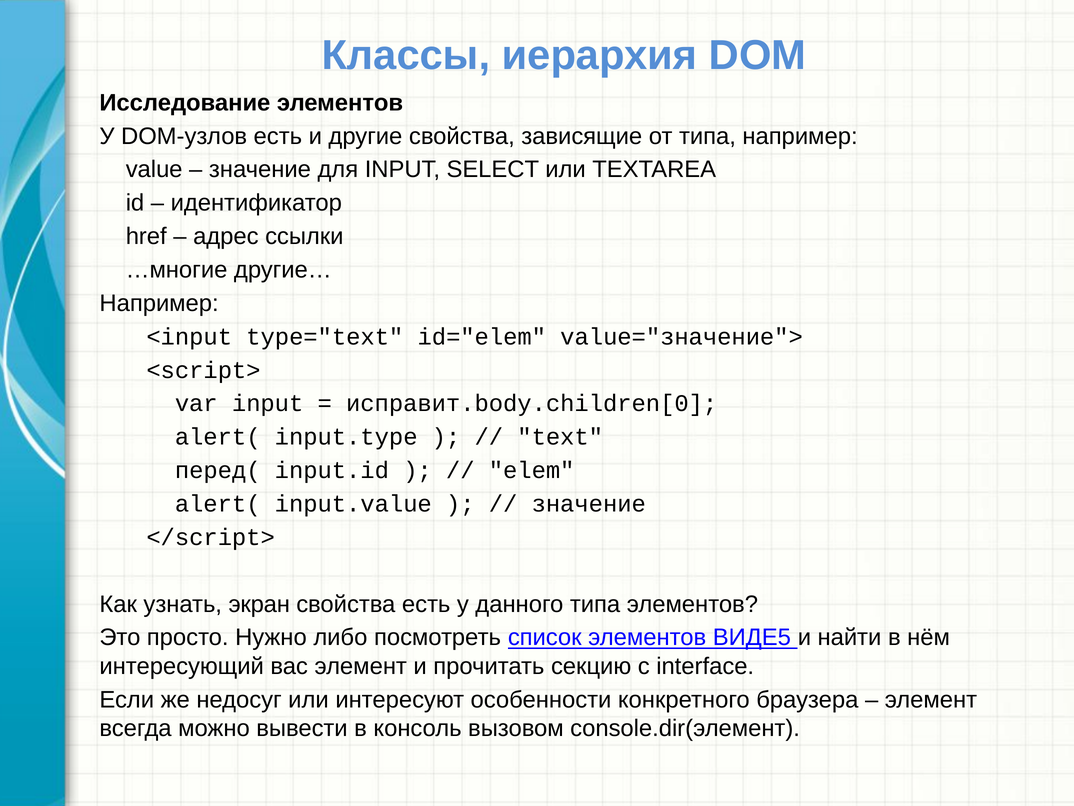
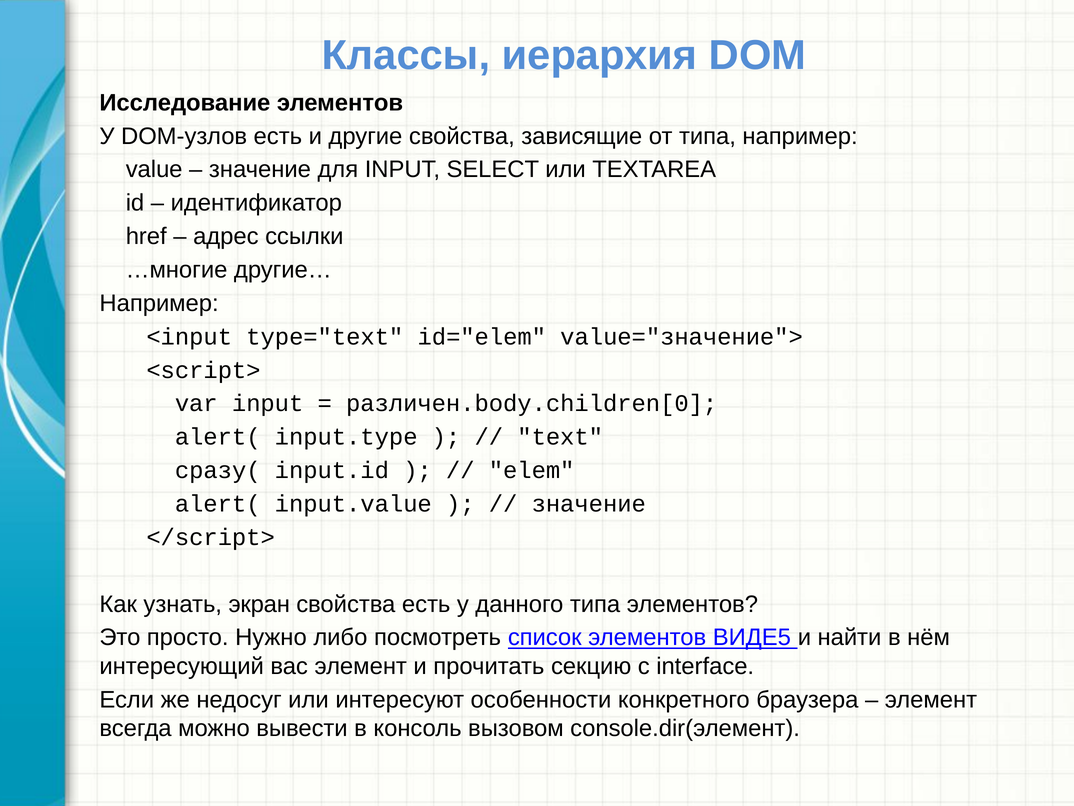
исправит.body.children[0: исправит.body.children[0 -> различен.body.children[0 (532, 403)
перед(: перед( -> сразу( (218, 470)
